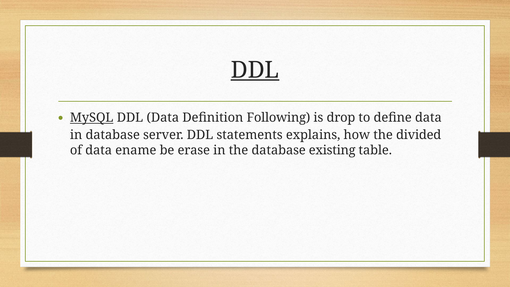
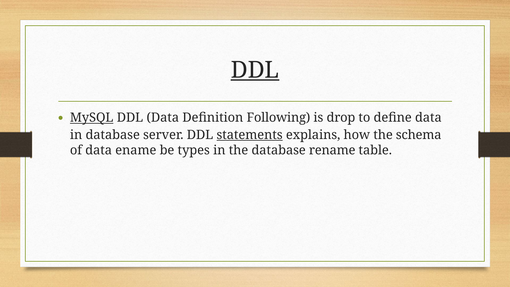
statements underline: none -> present (250, 135)
divided: divided -> schema (419, 135)
erase: erase -> types (194, 150)
existing: existing -> rename (332, 150)
